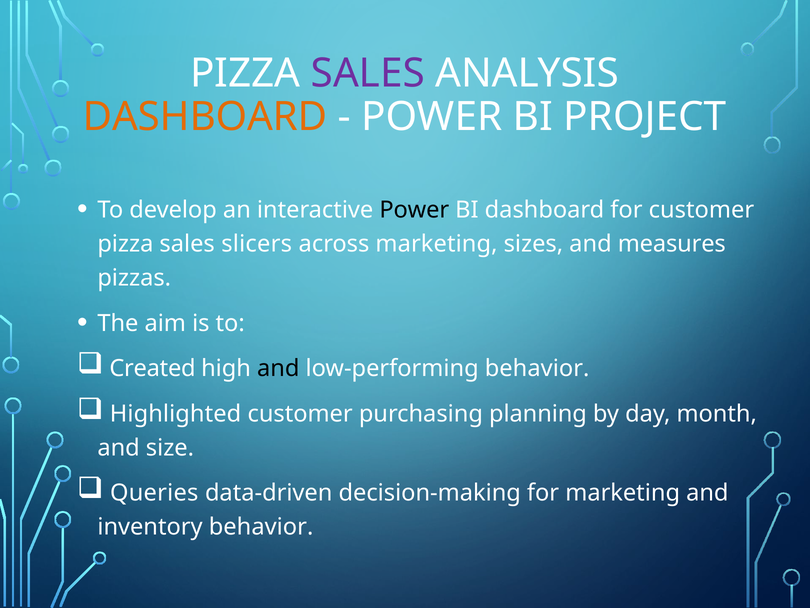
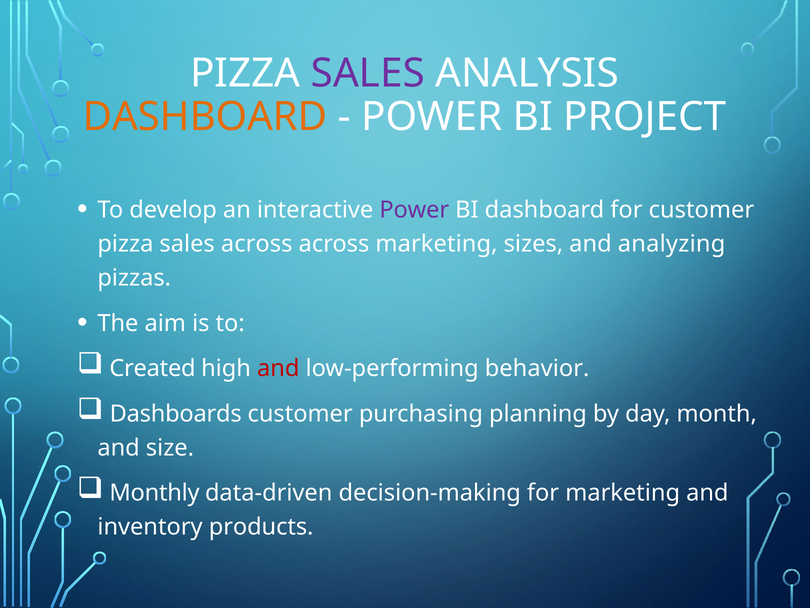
Power colour: black -> purple (414, 210)
sales slicers: slicers -> across (257, 244)
measures: measures -> analyzing (672, 244)
and colour: black -> red (278, 368)
Highlighted: Highlighted -> Dashboards (176, 413)
Queries: Queries -> Monthly (154, 493)
inventory behavior: behavior -> products (261, 527)
